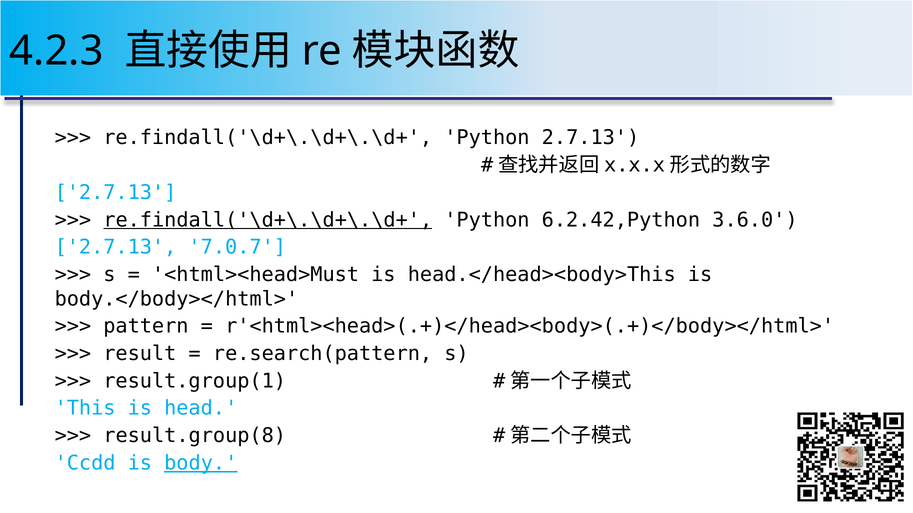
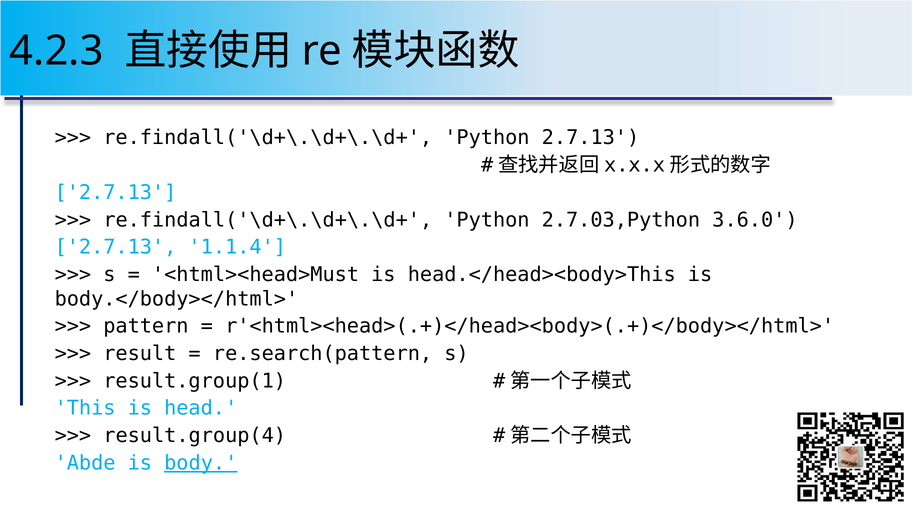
re.findall('\d+\.\d+\.\d+ underline: present -> none (268, 220)
6.2.42,Python: 6.2.42,Python -> 2.7.03,Python (621, 220)
7.0.7: 7.0.7 -> 1.1.4 (237, 247)
result.group(8: result.group(8 -> result.group(4 (195, 436)
Ccdd: Ccdd -> Abde (85, 464)
